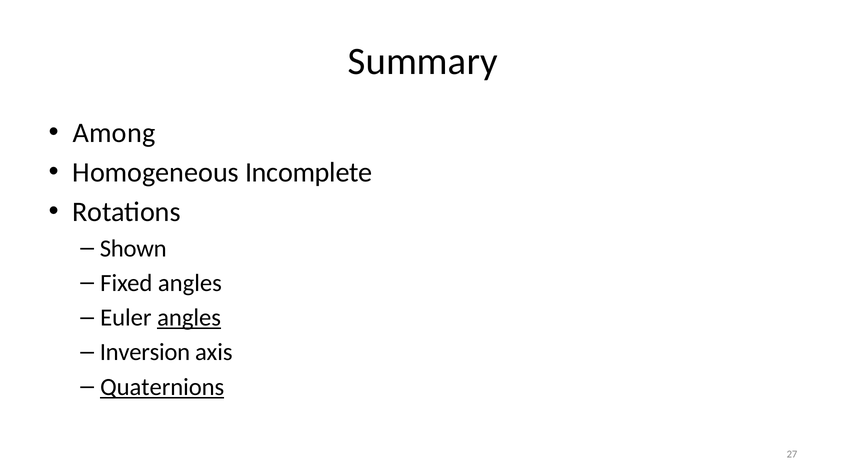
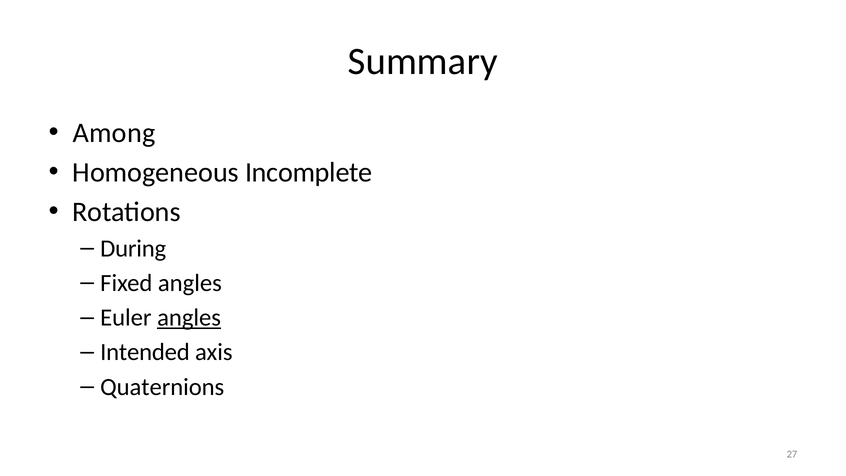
Shown: Shown -> During (133, 249)
Inversion: Inversion -> Intended (145, 352)
Quaternions underline: present -> none (162, 387)
